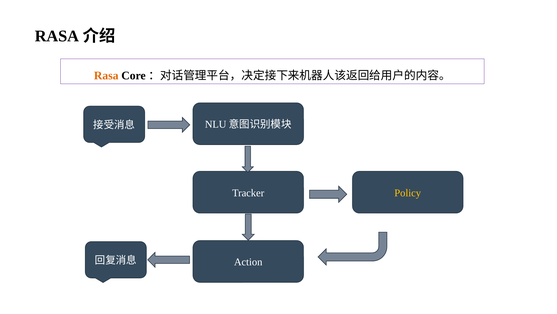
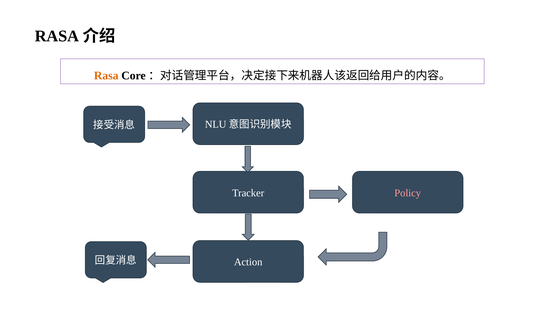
Policy colour: yellow -> pink (408, 192)
